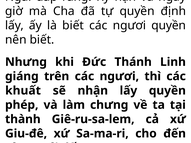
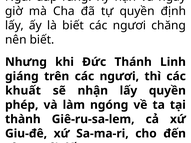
ngươi quyền: quyền -> chăng (169, 25)
chưng: chưng -> ngóng (109, 105)
